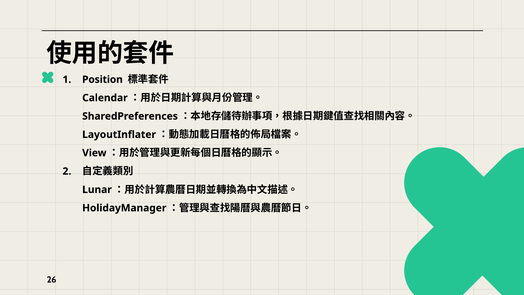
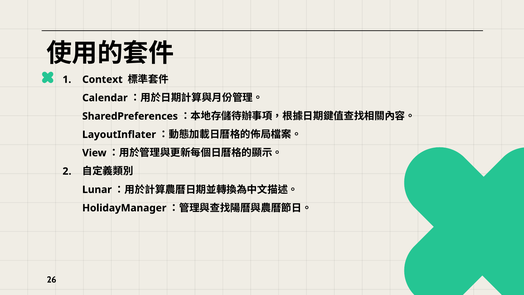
Position: Position -> Context (102, 79)
